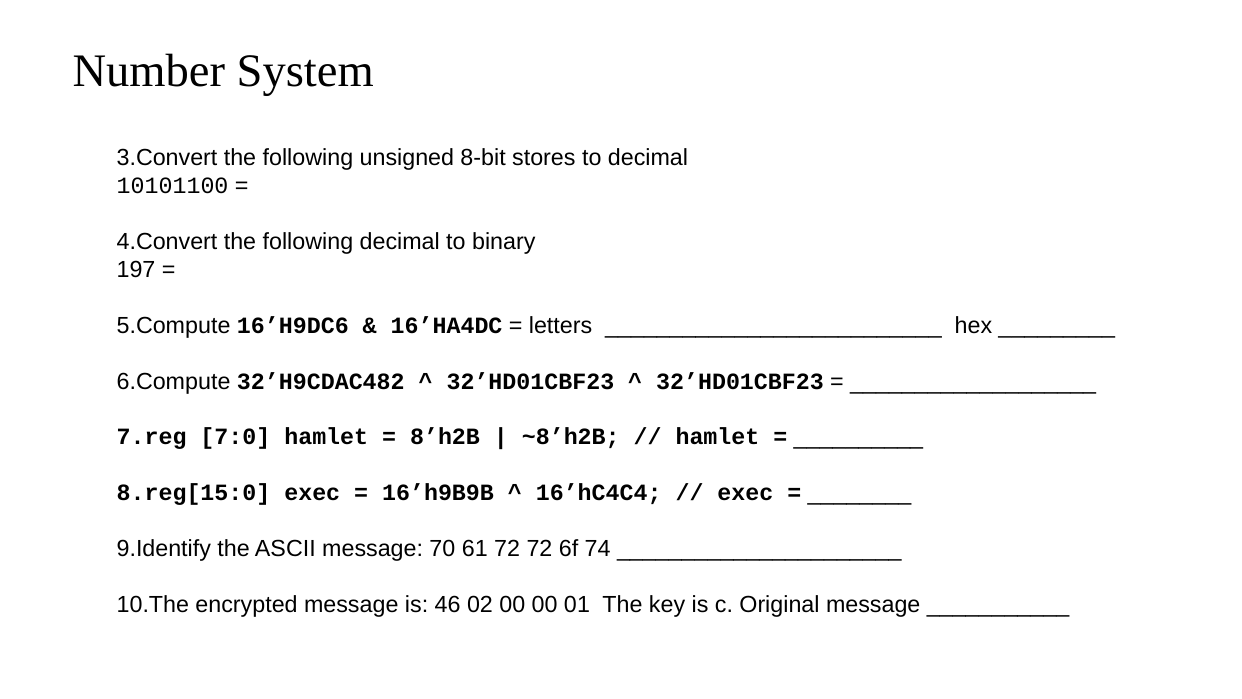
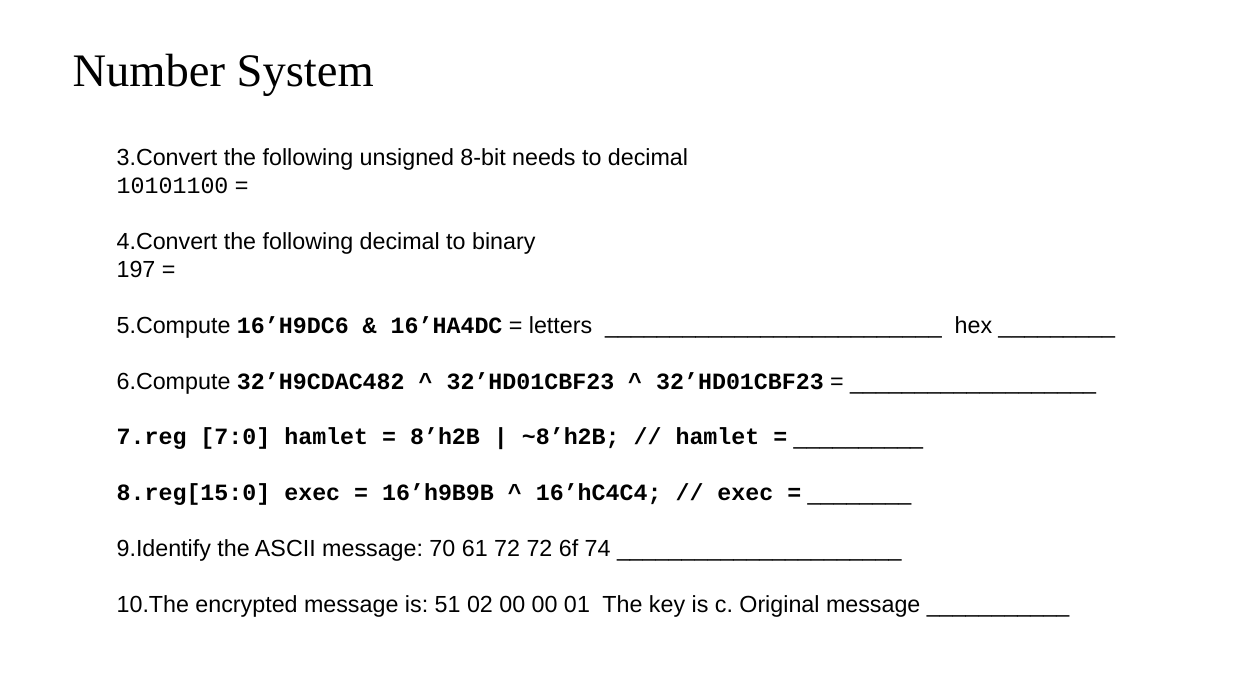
stores: stores -> needs (544, 158)
46: 46 -> 51 (448, 605)
